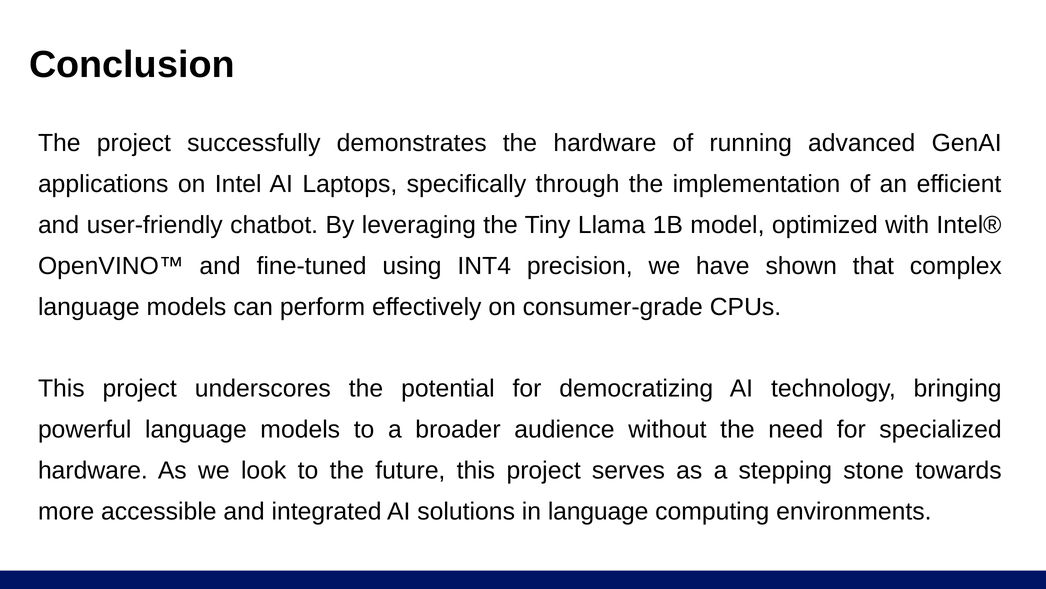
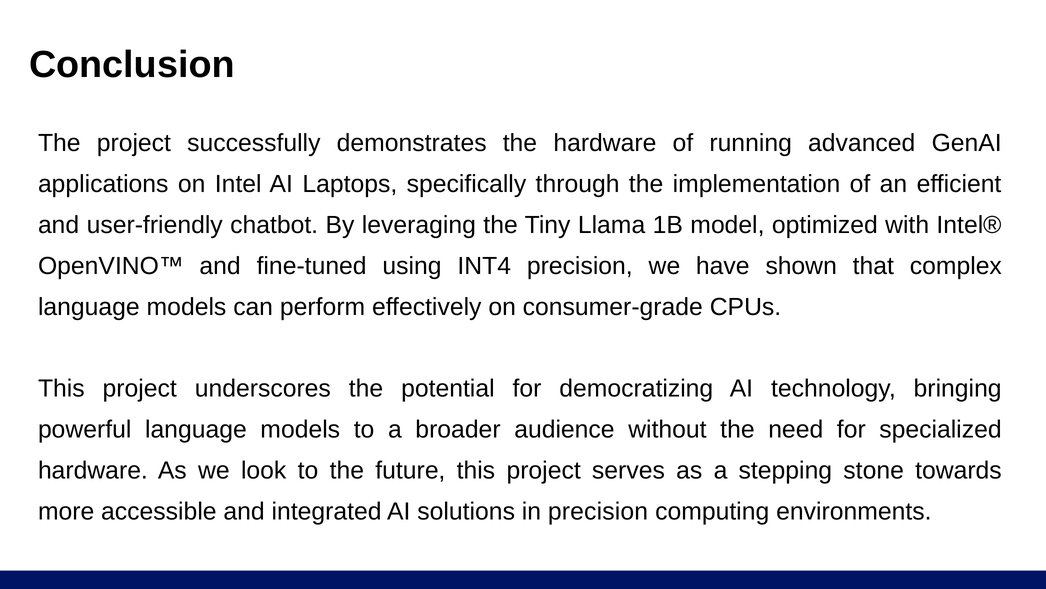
in language: language -> precision (598, 511)
